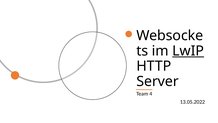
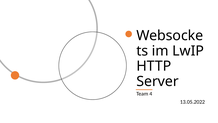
LwIP underline: present -> none (188, 51)
